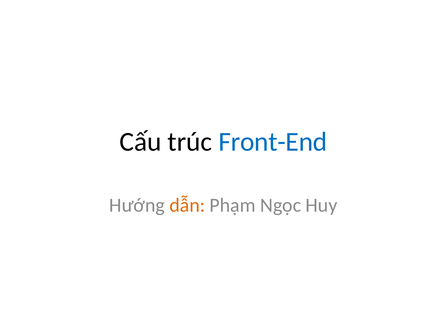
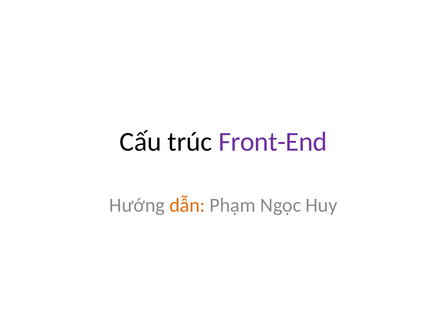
Front-End colour: blue -> purple (273, 142)
